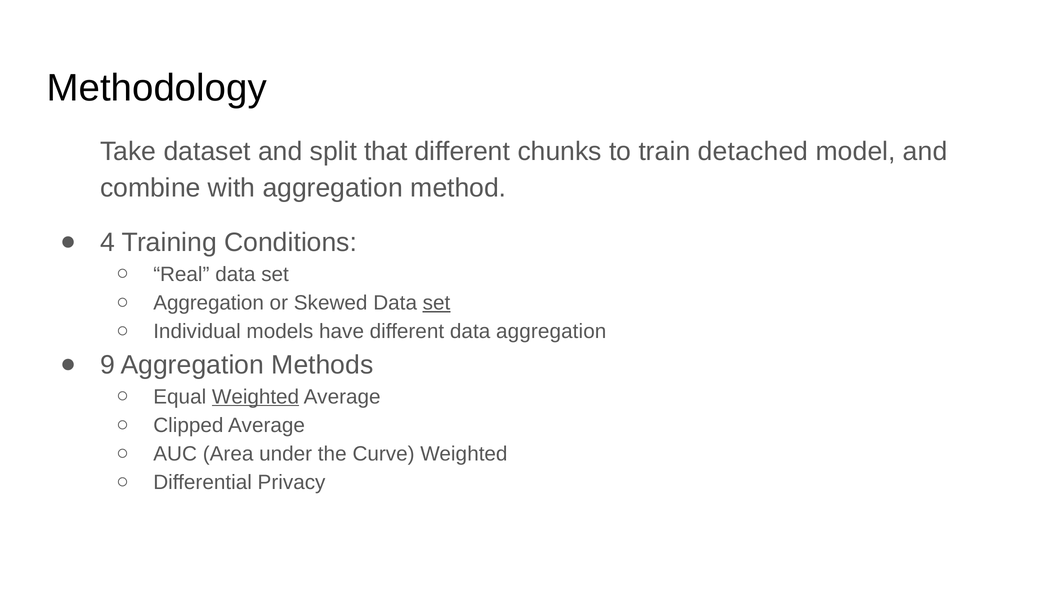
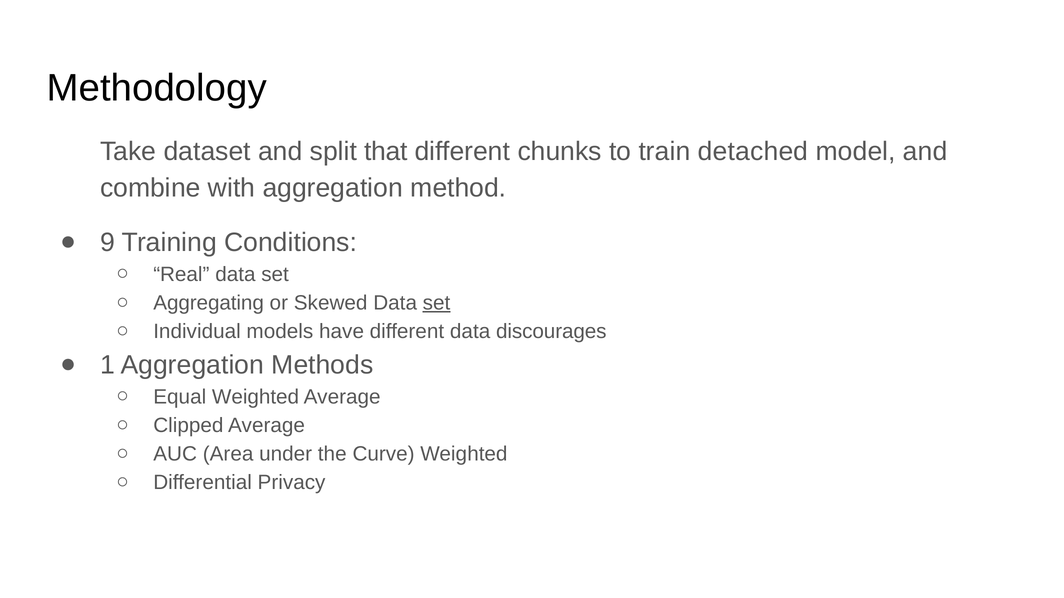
4: 4 -> 9 (108, 243)
Aggregation: Aggregation -> Aggregating (209, 303)
data aggregation: aggregation -> discourages (551, 332)
9: 9 -> 1 (108, 365)
Weighted underline: present -> none (256, 397)
